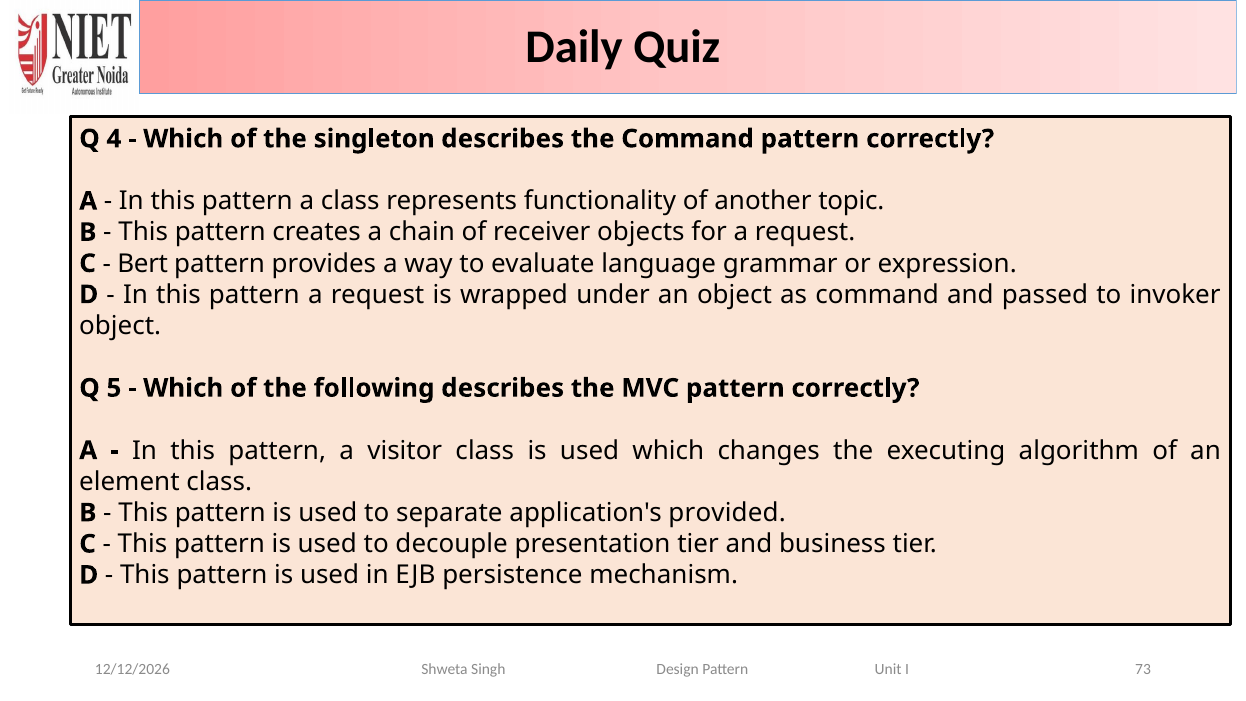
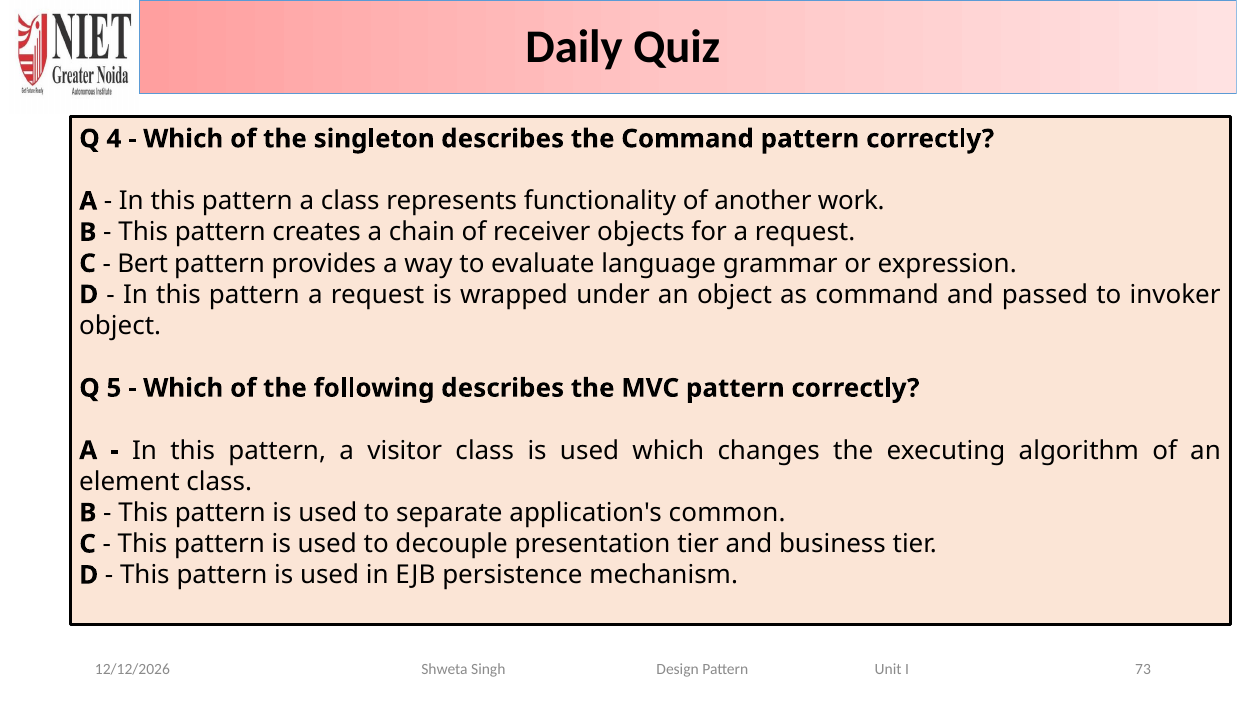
topic: topic -> work (851, 201)
provided: provided -> common (727, 513)
